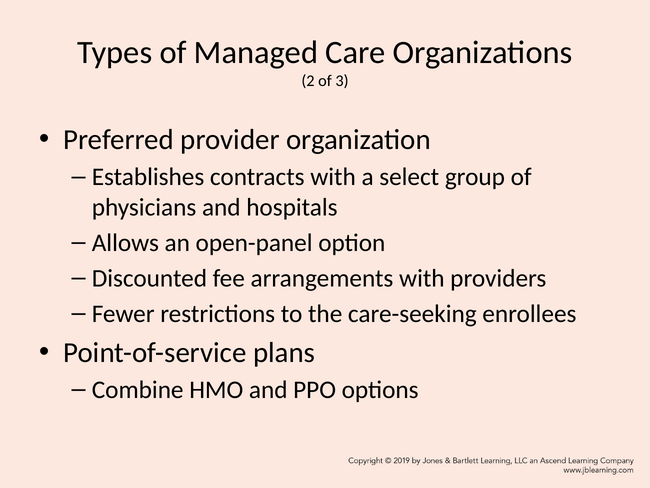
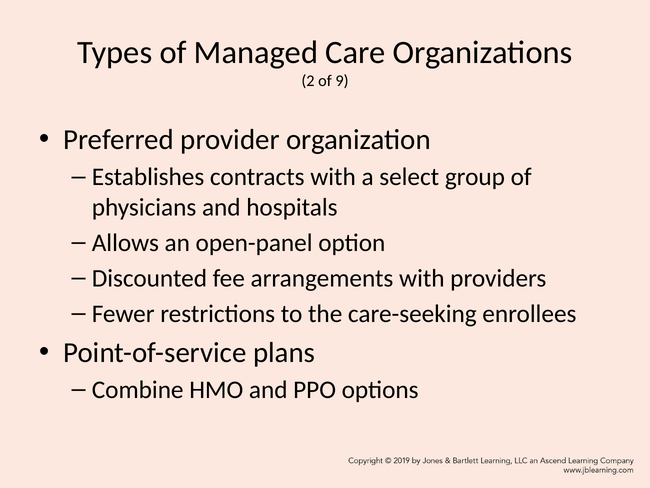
3: 3 -> 9 (342, 81)
